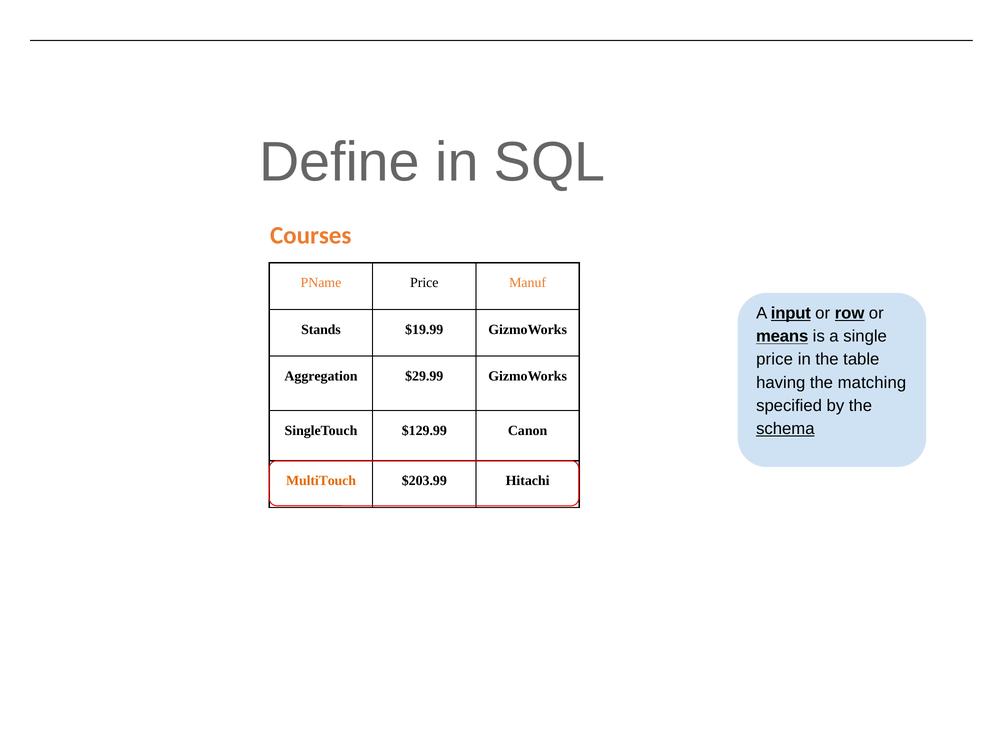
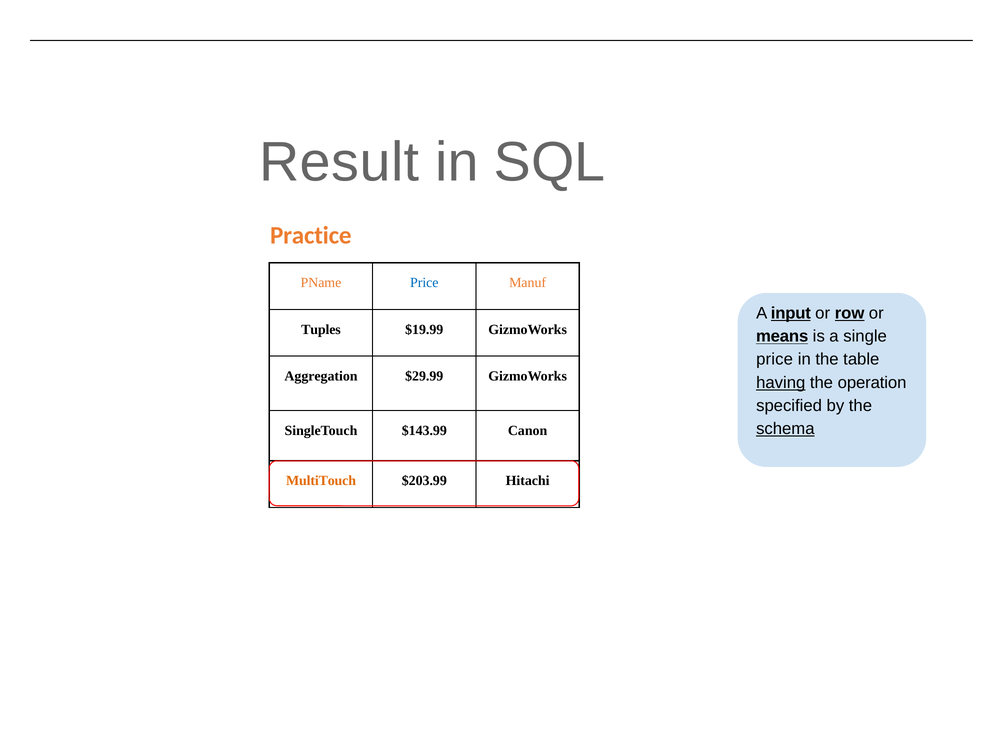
Define: Define -> Result (339, 162)
Courses: Courses -> Practice (311, 235)
Price colour: black -> blue (424, 282)
Stands: Stands -> Tuples (321, 329)
having underline: none -> present (781, 382)
matching: matching -> operation (872, 382)
$129.99: $129.99 -> $143.99 (424, 430)
